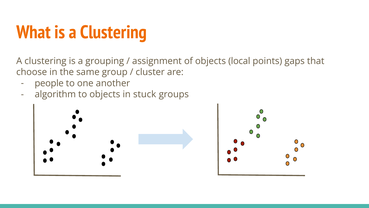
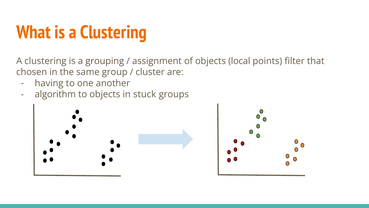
gaps: gaps -> filter (295, 61)
choose: choose -> chosen (32, 72)
people: people -> having (49, 83)
